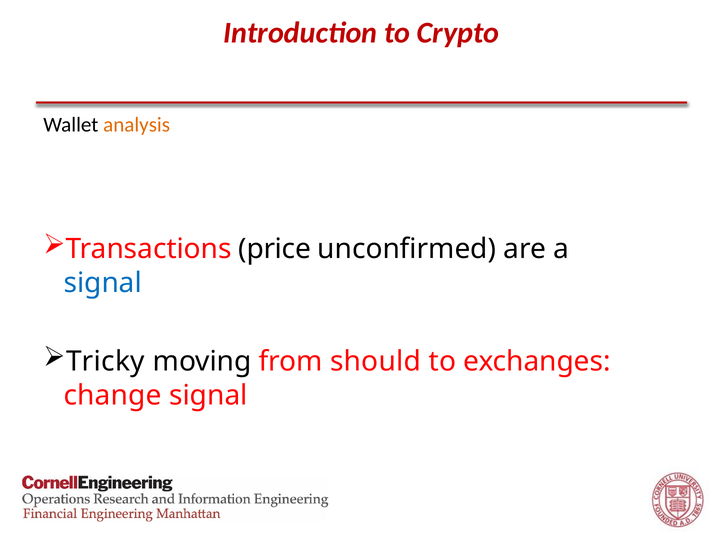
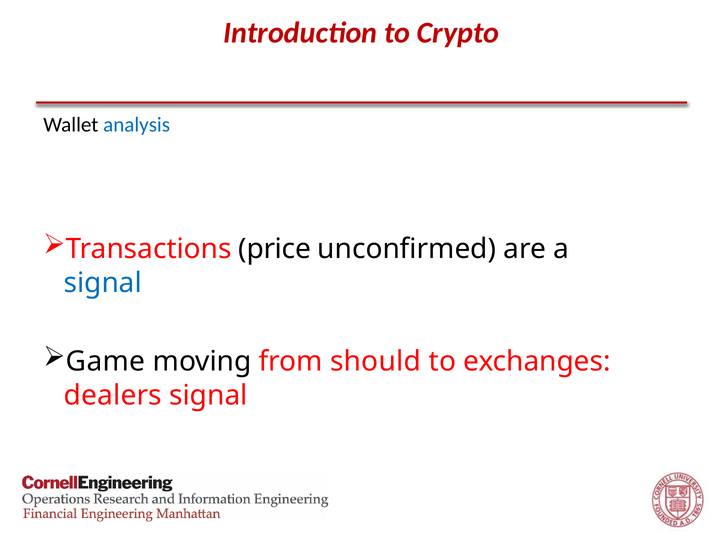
analysis colour: orange -> blue (137, 125)
Tricky: Tricky -> Game (105, 362)
change: change -> dealers (113, 396)
